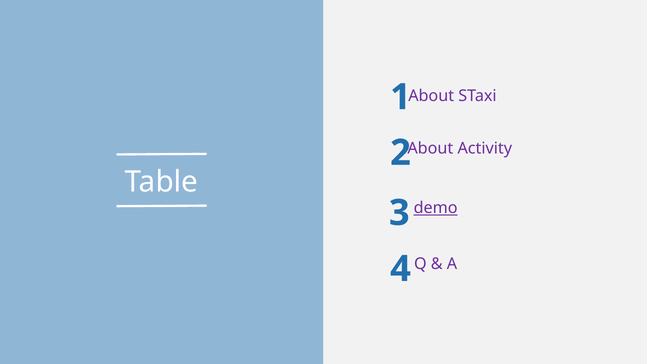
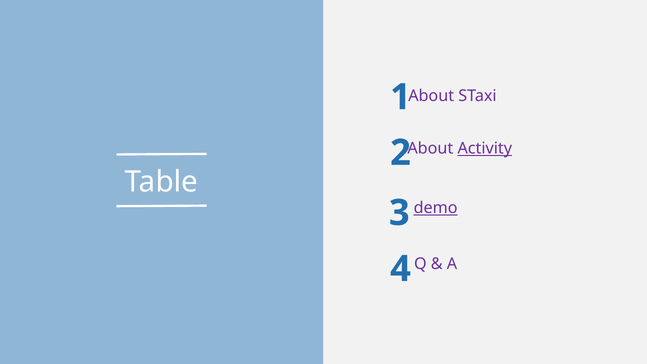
Activity underline: none -> present (485, 148)
